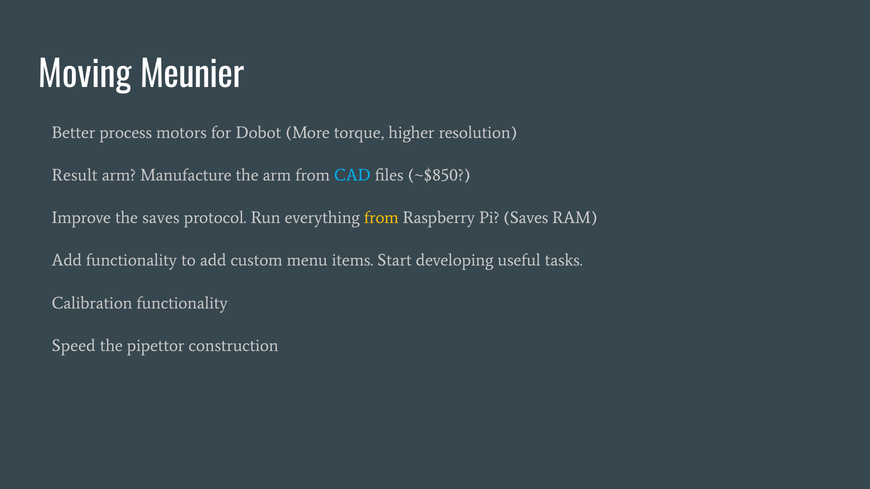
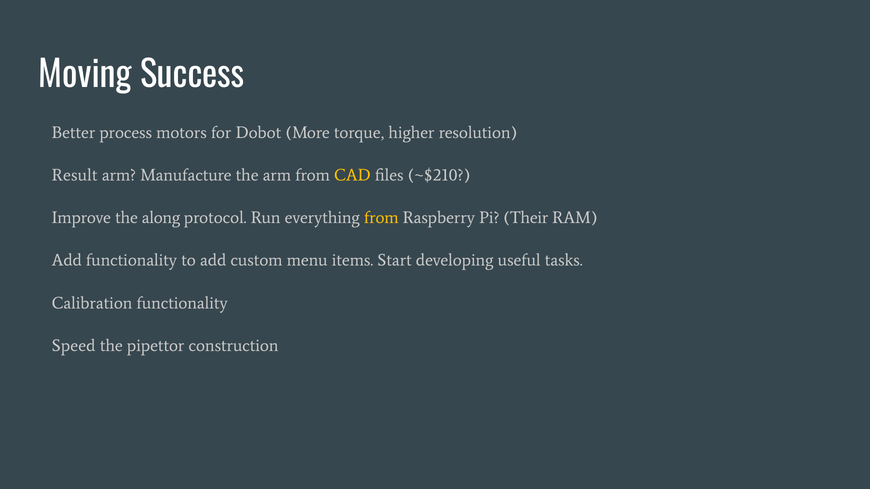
Meunier: Meunier -> Success (192, 75)
CAD colour: light blue -> yellow (352, 175)
~$850: ~$850 -> ~$210 (439, 175)
the saves: saves -> along (161, 218)
Pi Saves: Saves -> Their (526, 218)
